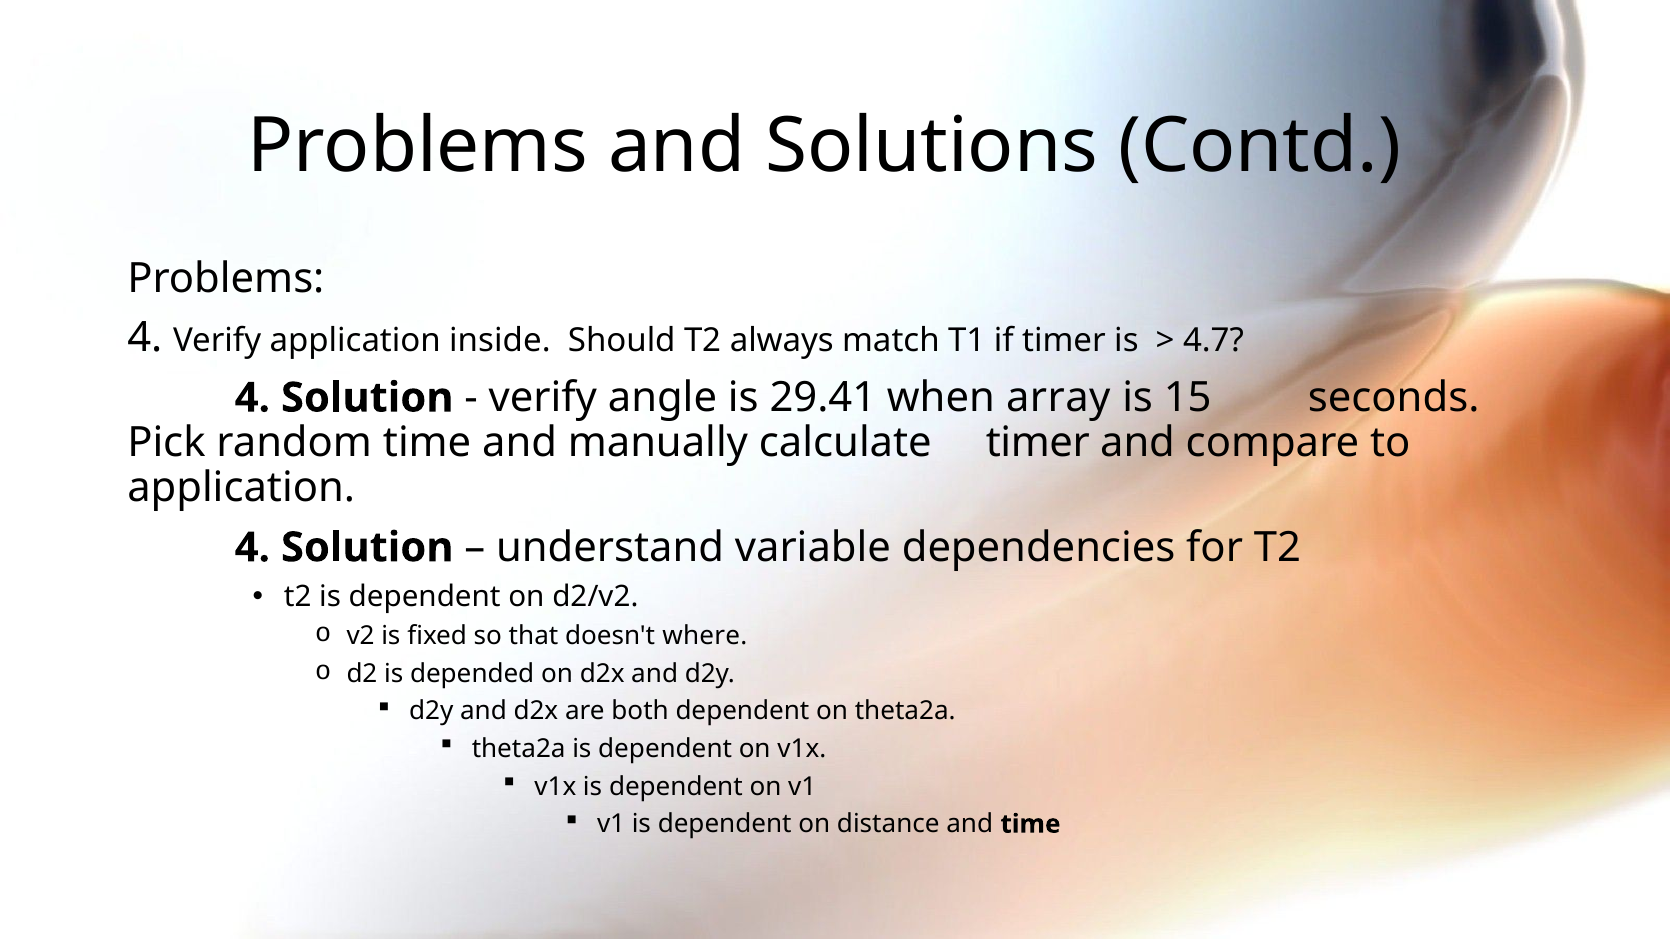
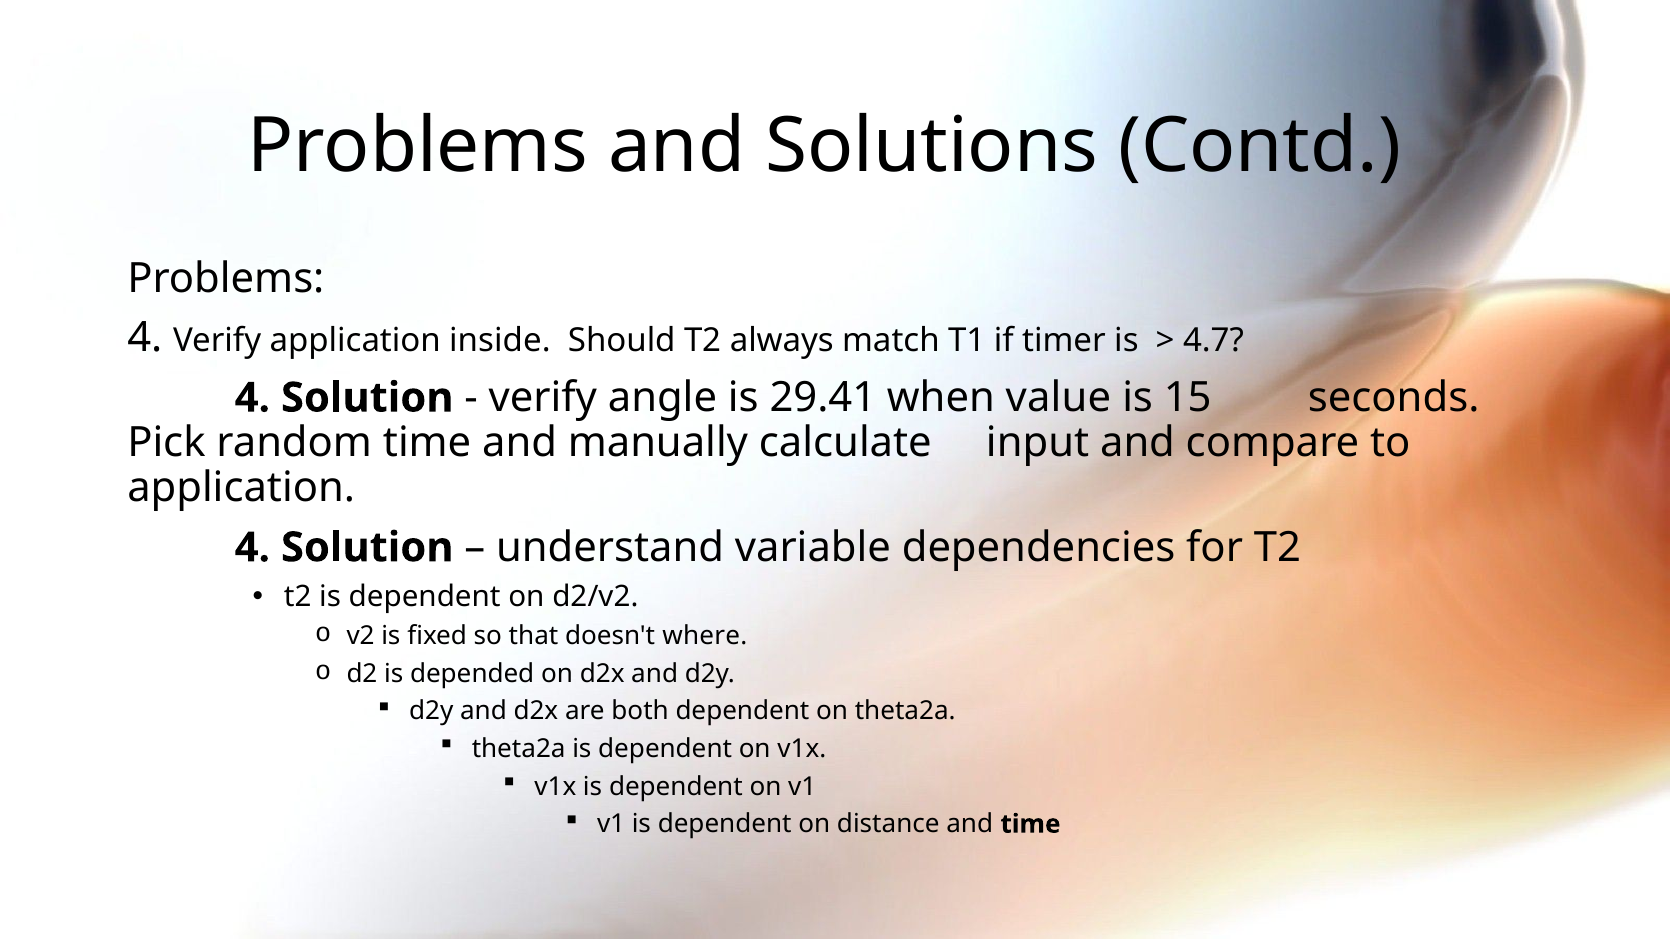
array: array -> value (1058, 398)
calculate timer: timer -> input (1038, 443)
